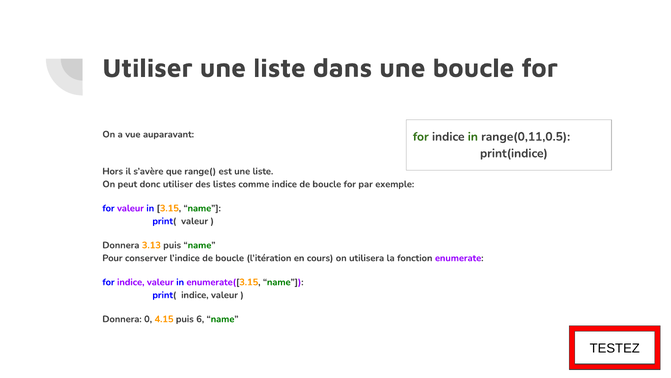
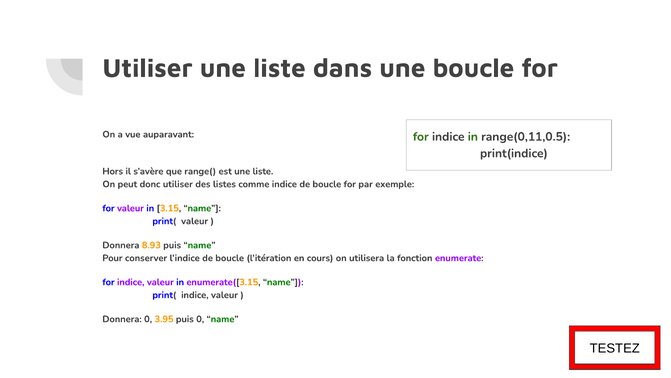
3.13: 3.13 -> 8.93 (151, 245)
4.15: 4.15 -> 3.95 (164, 319)
puis 6: 6 -> 0 (200, 319)
